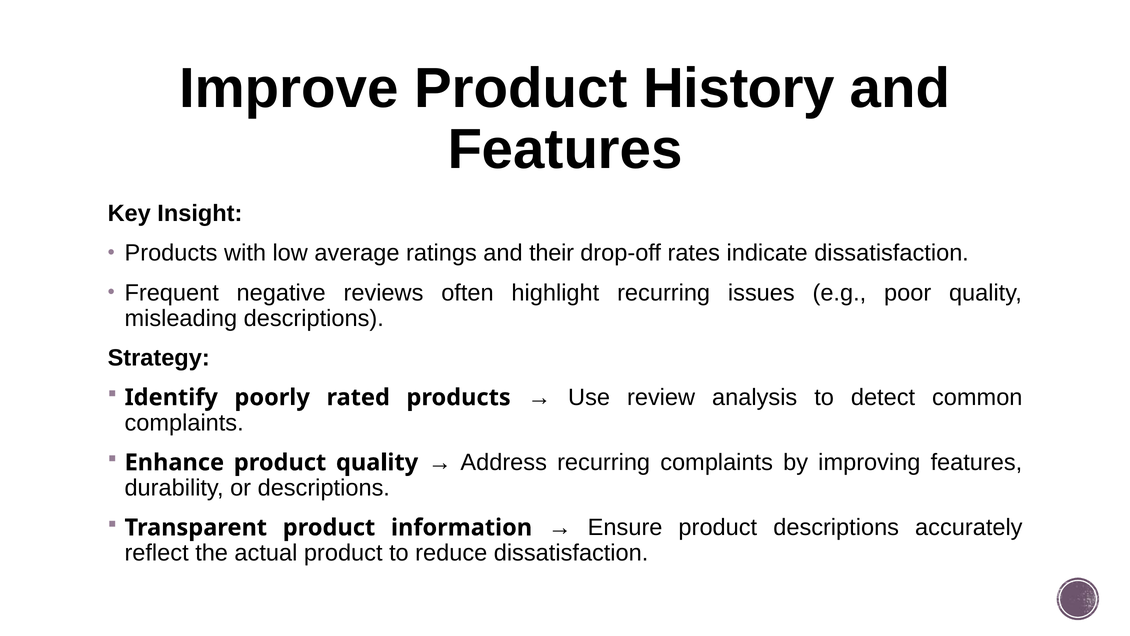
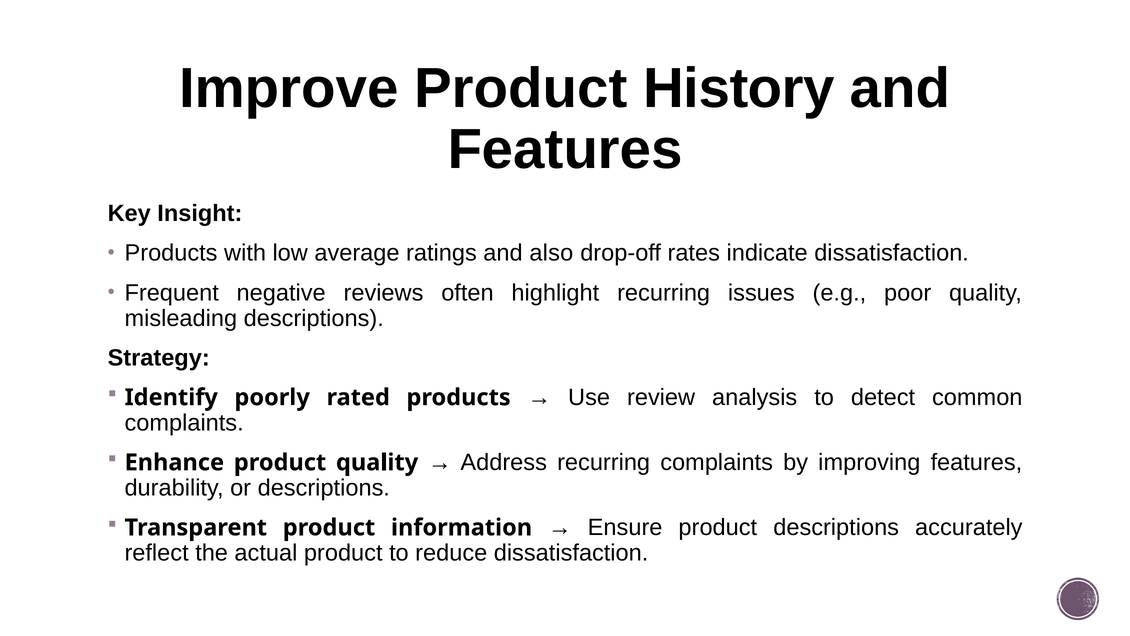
their: their -> also (551, 253)
